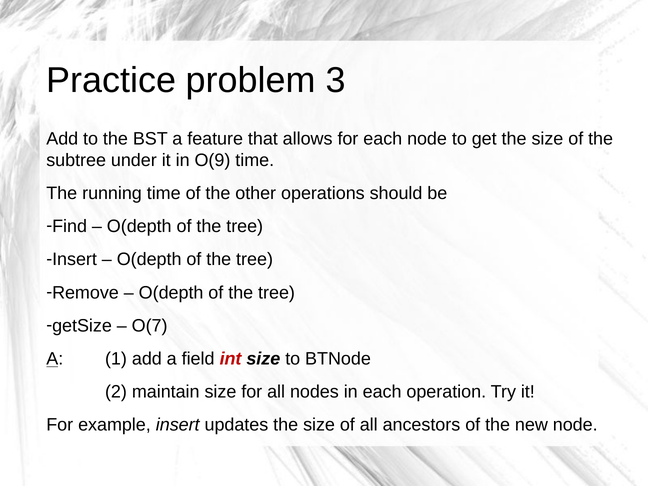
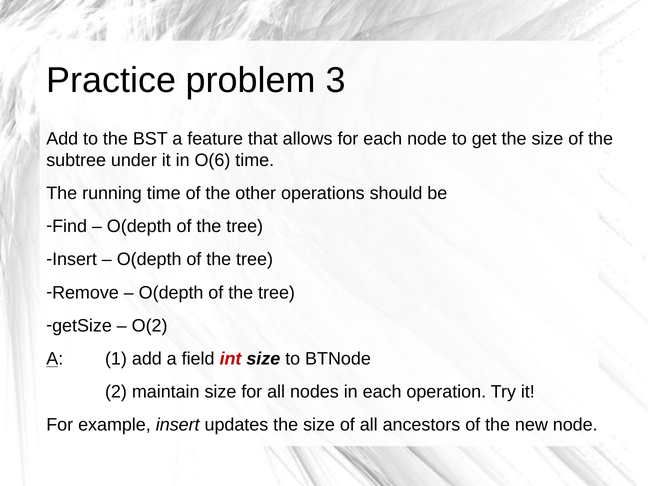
O(9: O(9 -> O(6 (212, 160)
O(7: O(7 -> O(2 (150, 326)
